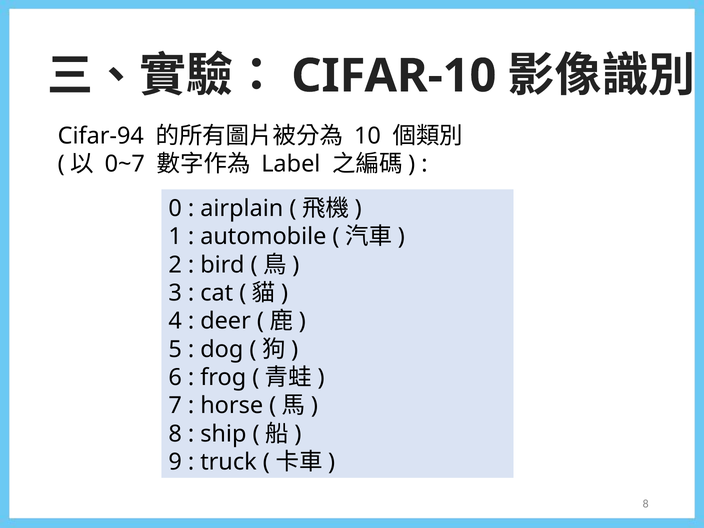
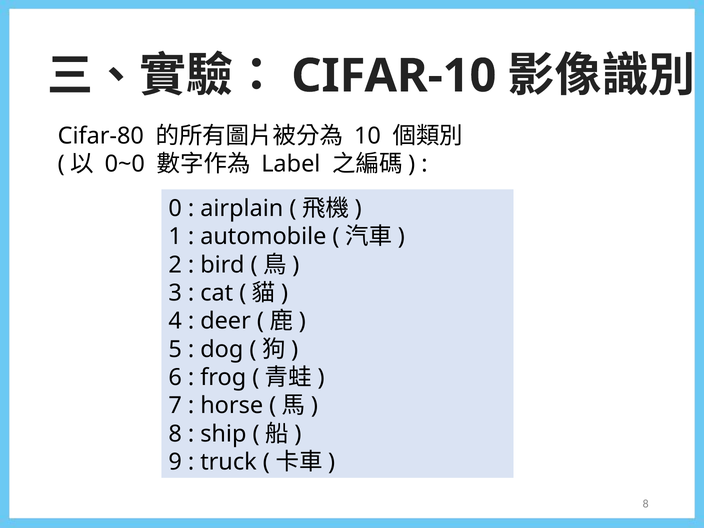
Cifar-94: Cifar-94 -> Cifar-80 (101, 136)
0~7: 0~7 -> 0~0 (125, 164)
